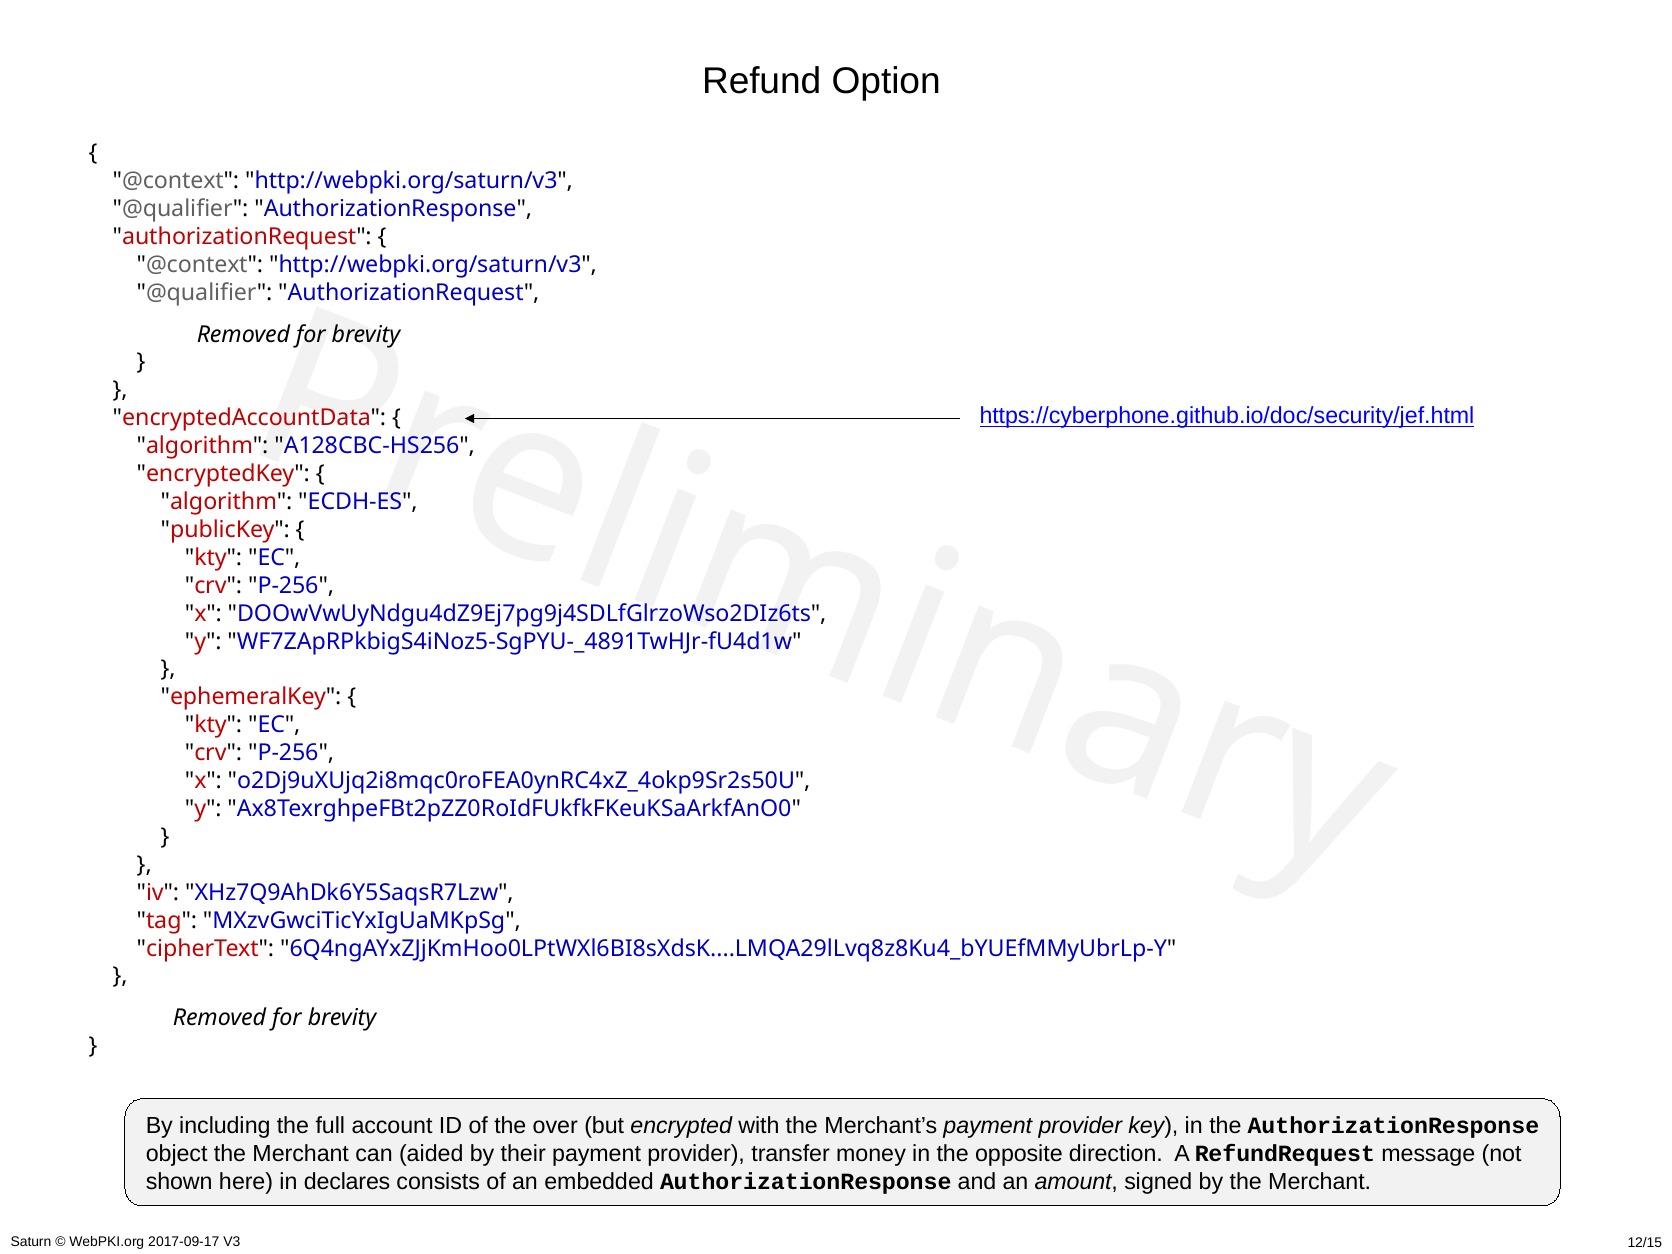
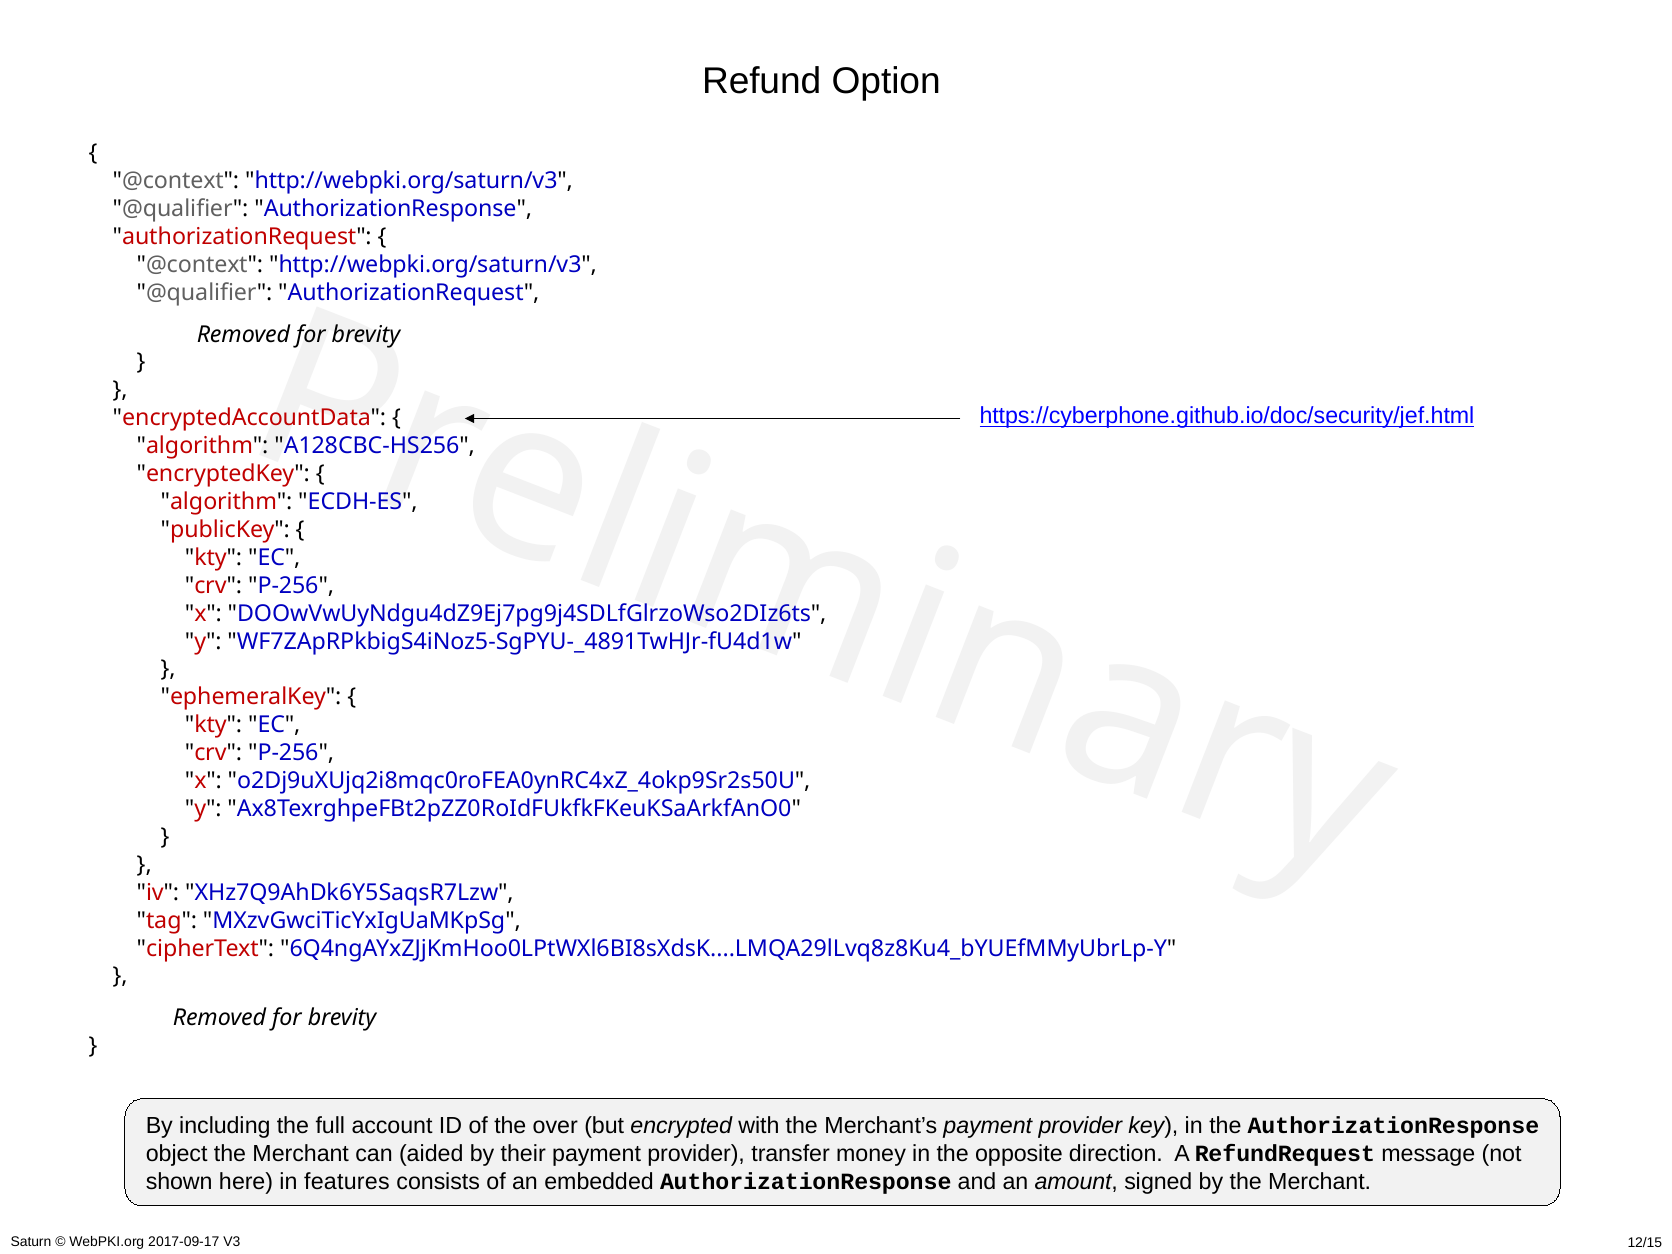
declares: declares -> features (347, 1182)
